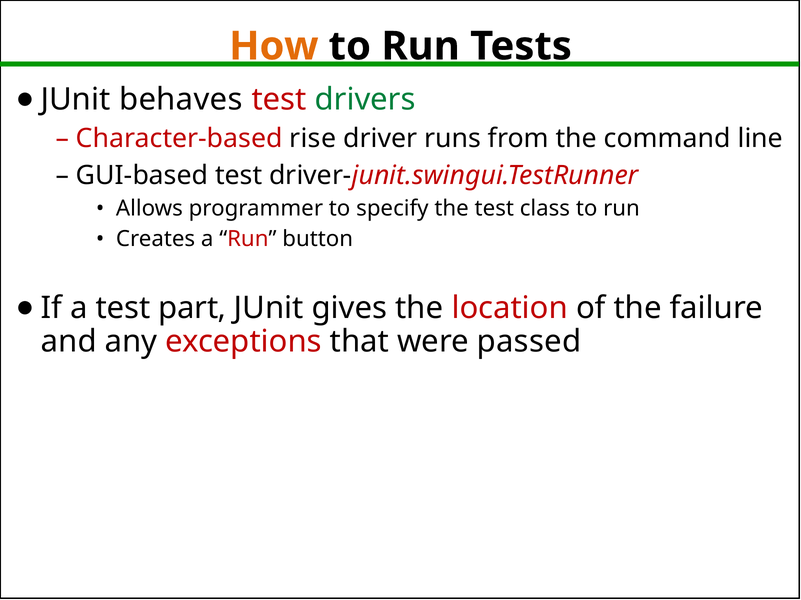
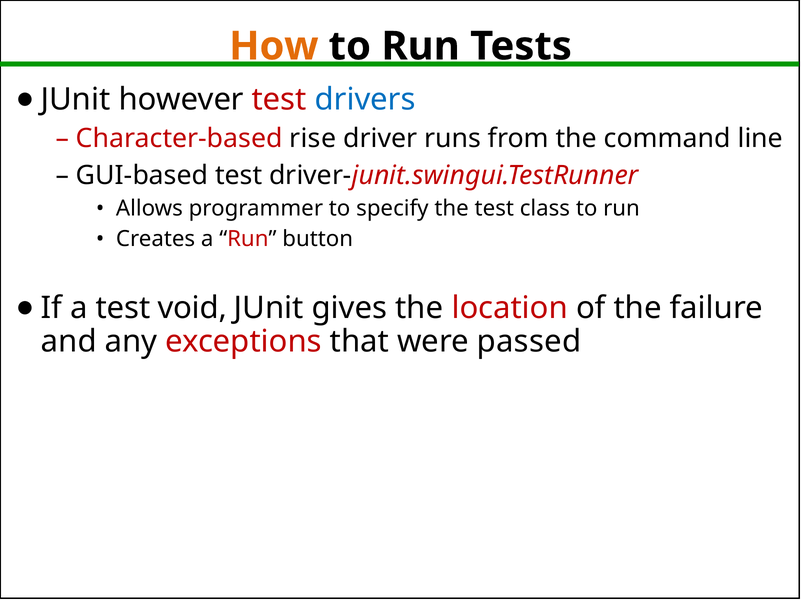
behaves: behaves -> however (181, 99)
drivers colour: green -> blue (365, 99)
part: part -> void (192, 308)
